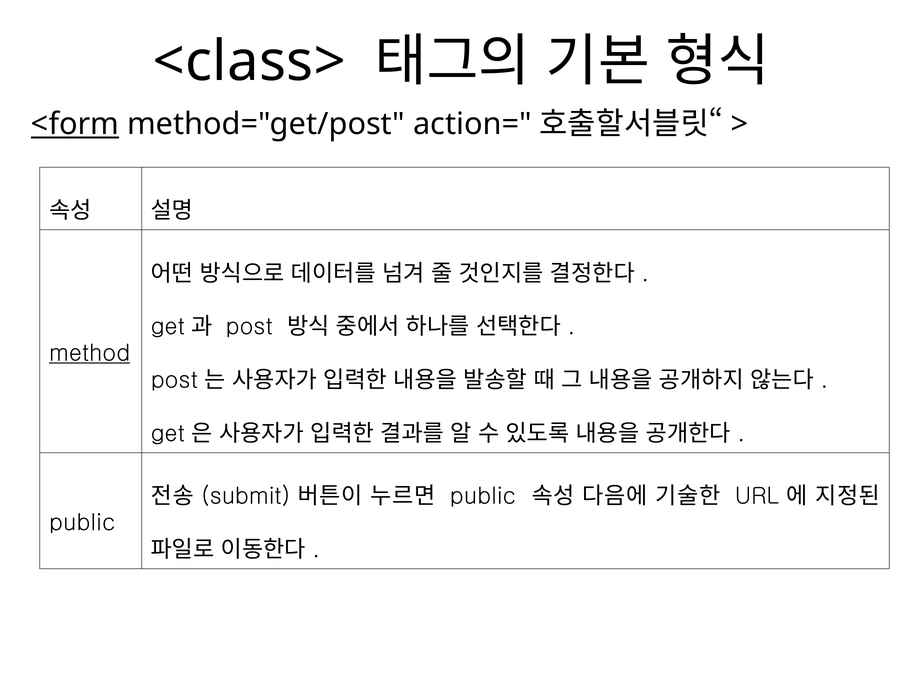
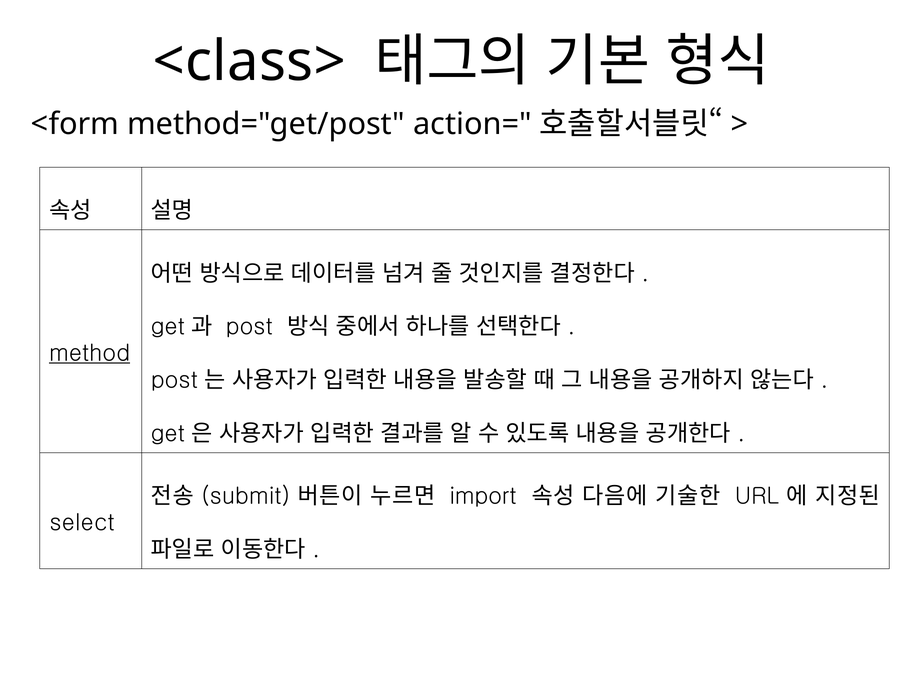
<form underline: present -> none (75, 124)
public: public -> import (483, 496)
public: public -> select (82, 522)
